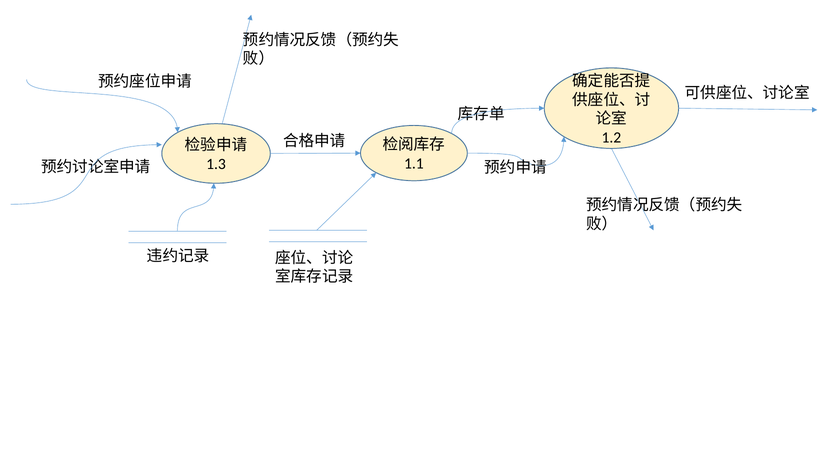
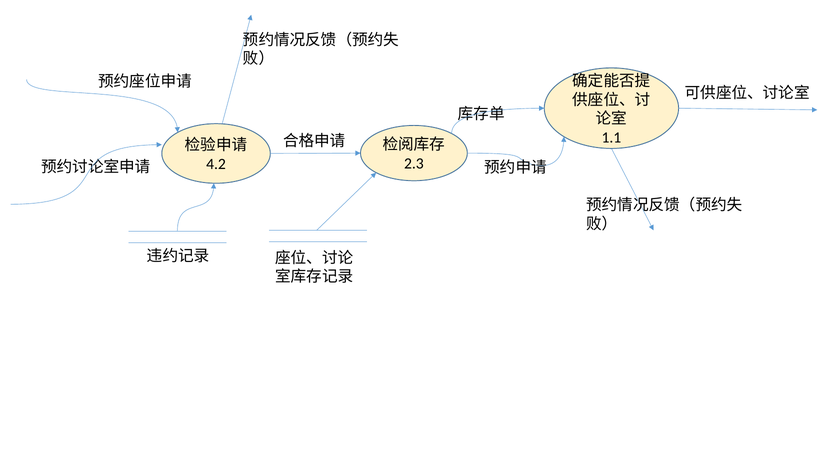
1.2: 1.2 -> 1.1 (611, 137)
1.1: 1.1 -> 2.3 (414, 163)
1.3: 1.3 -> 4.2 (216, 164)
